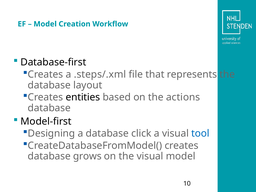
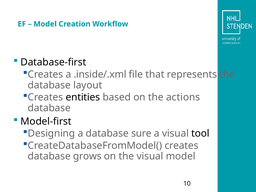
.steps/.xml: .steps/.xml -> .inside/.xml (100, 74)
click: click -> sure (141, 133)
tool colour: blue -> black (200, 133)
